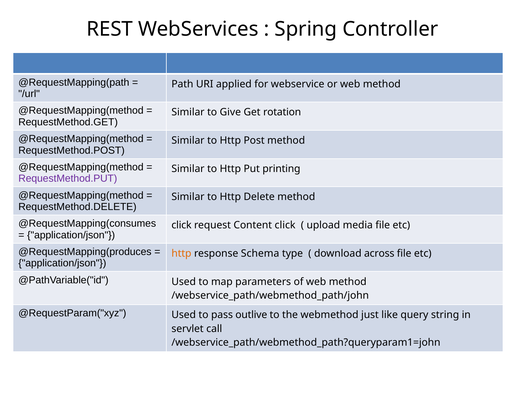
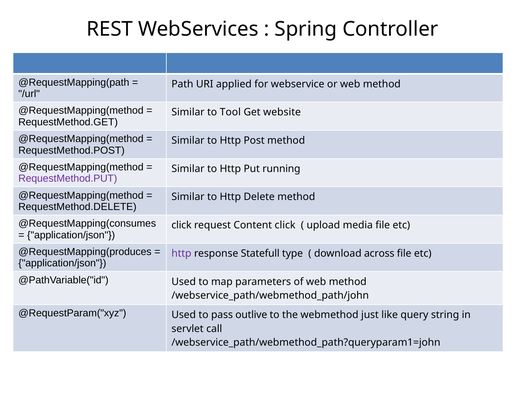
Give: Give -> Tool (230, 112)
rotation: rotation -> website (282, 112)
printing: printing -> running (281, 169)
http colour: orange -> purple (181, 253)
Schema: Schema -> Statefull (260, 253)
